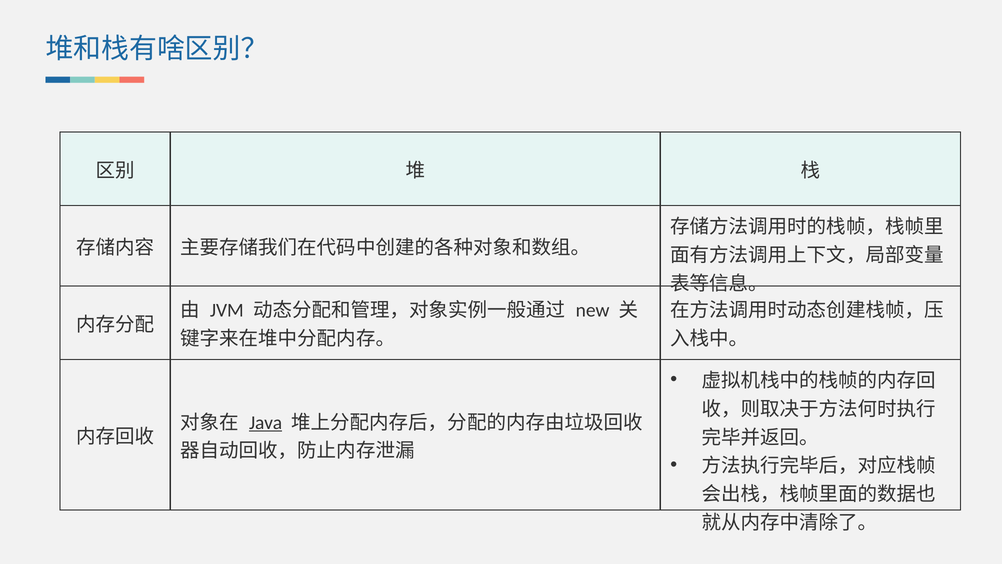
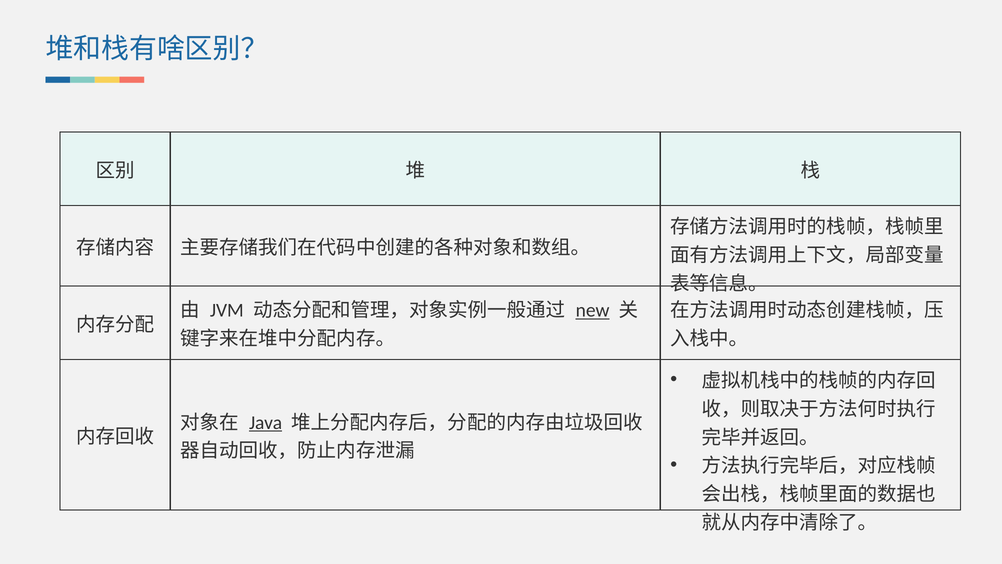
new underline: none -> present (593, 310)
